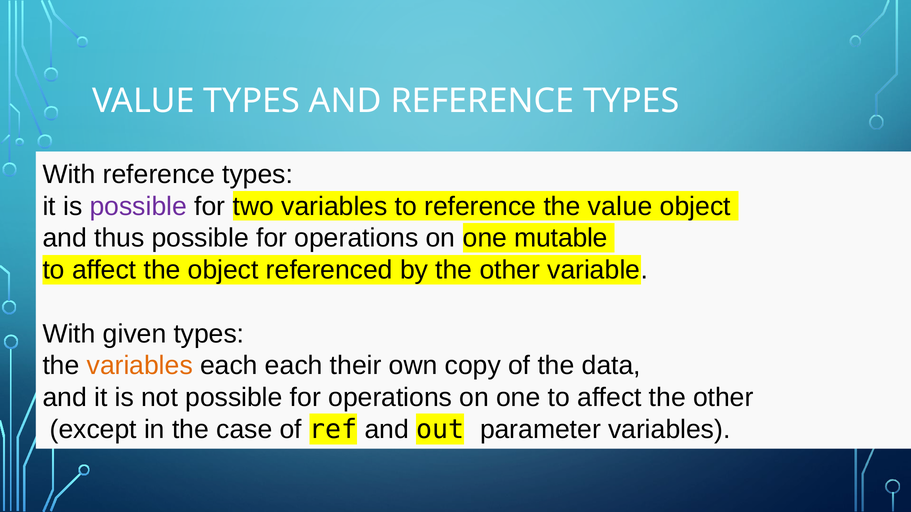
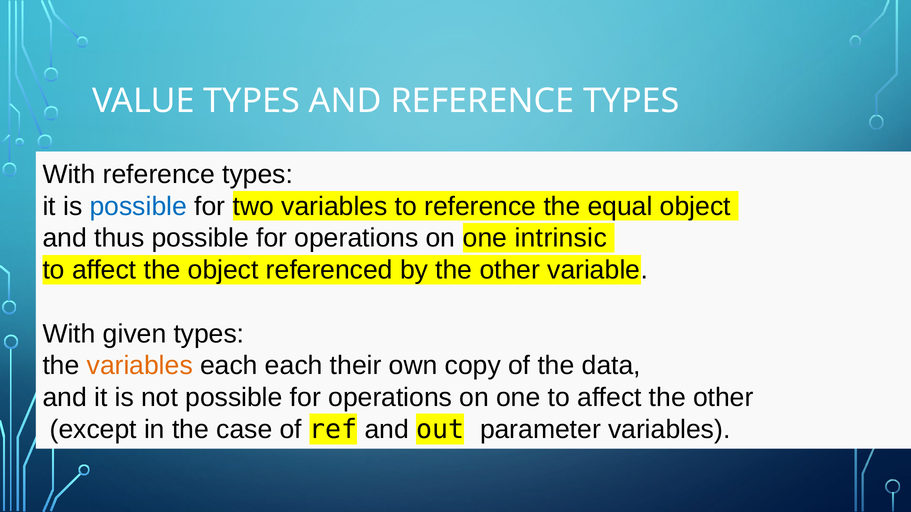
possible colour: purple -> blue (138, 207)
the value: value -> equal (620, 207)
mutable: mutable -> intrinsic (561, 238)
